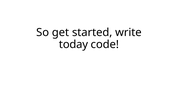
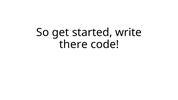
today: today -> there (73, 44)
